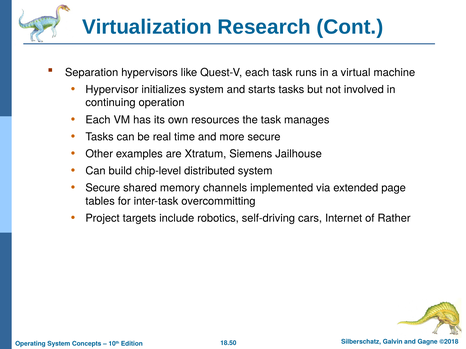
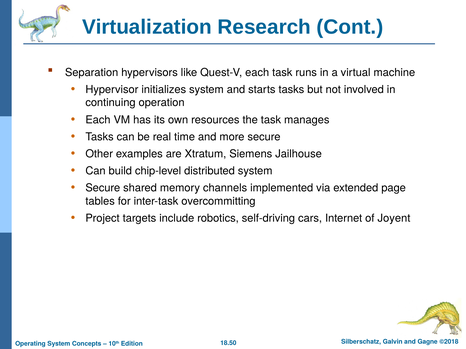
Rather: Rather -> Joyent (394, 218)
